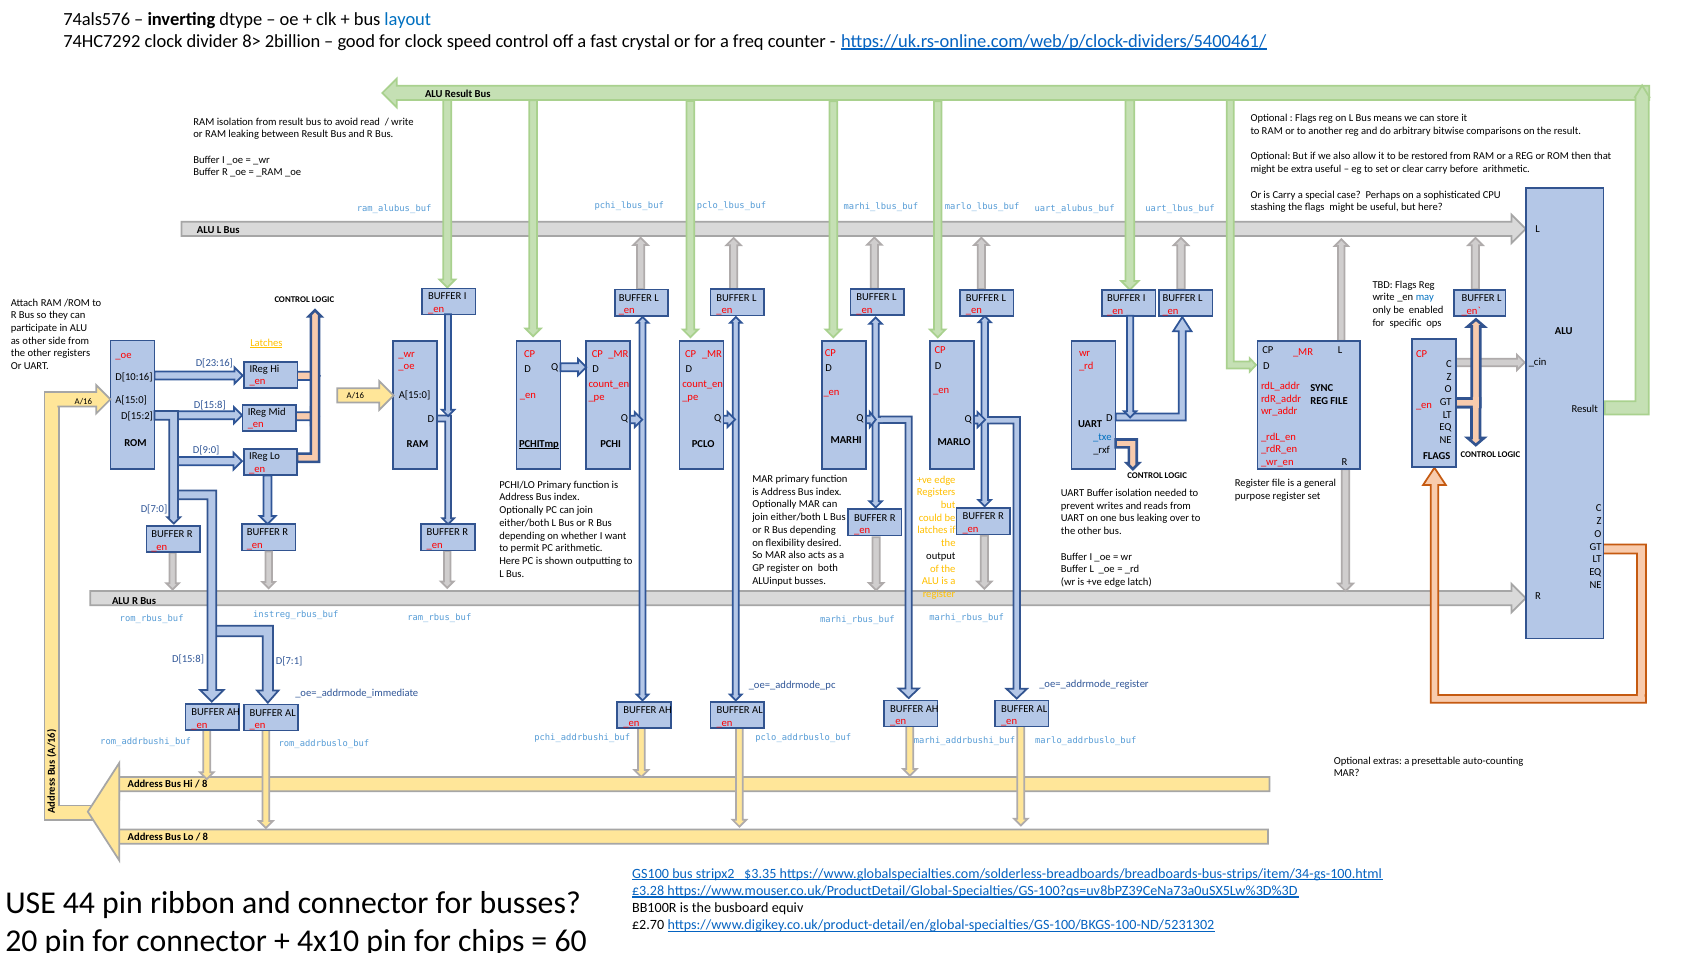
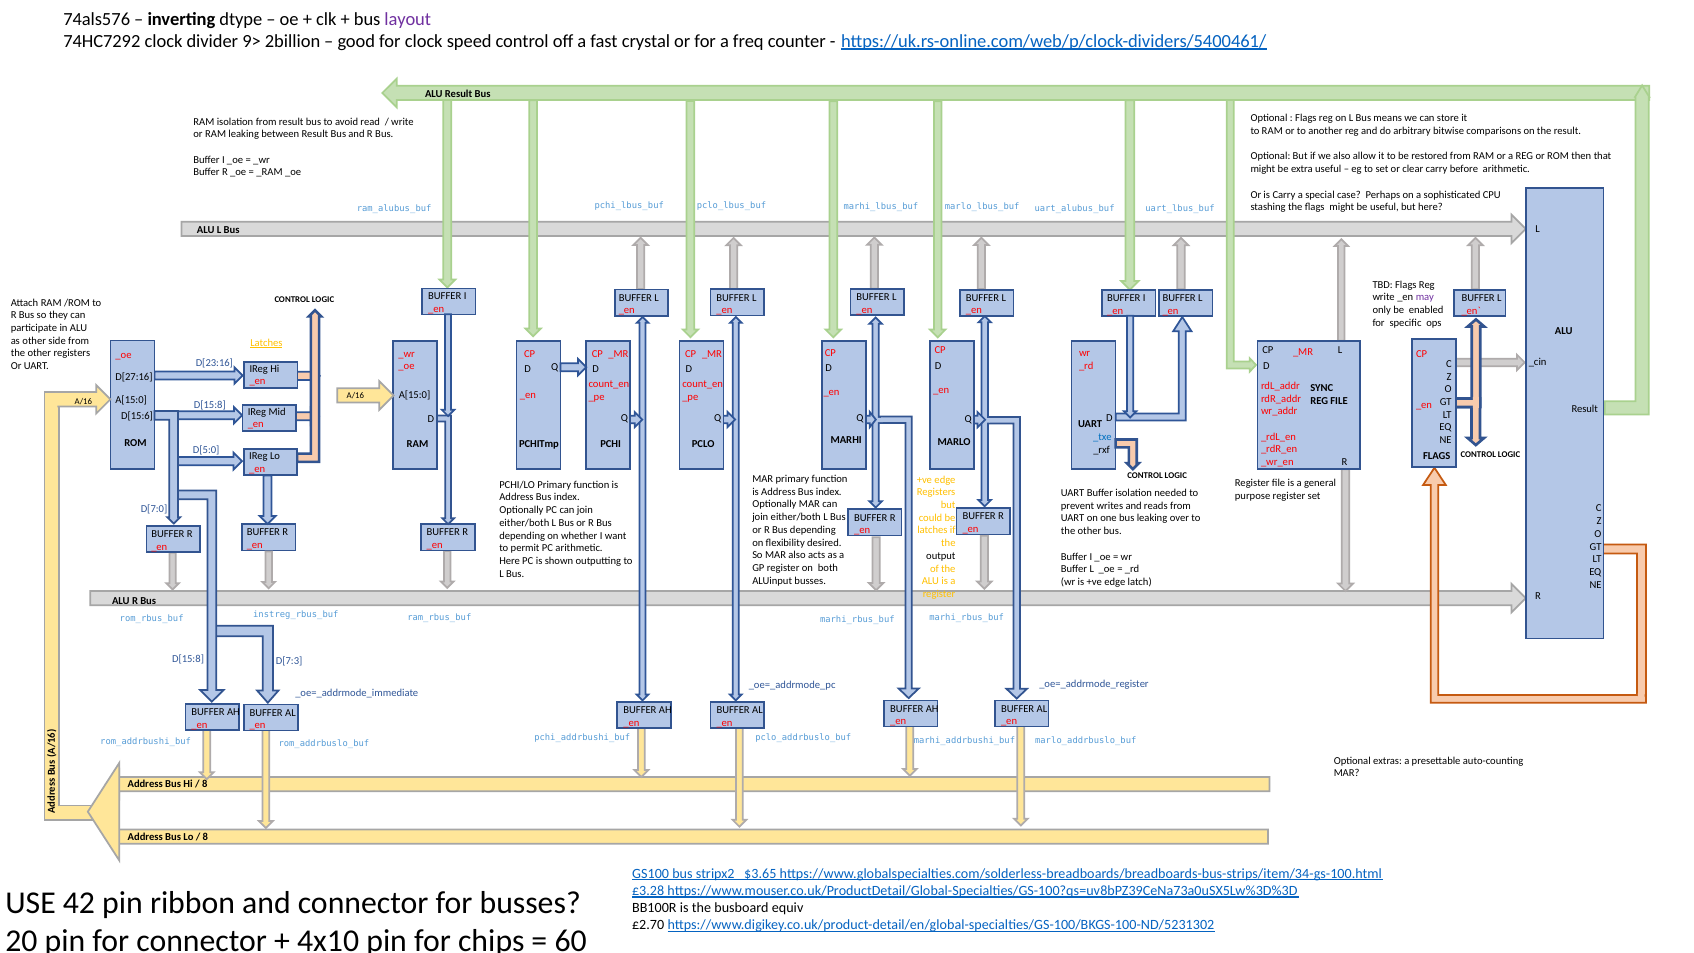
layout colour: blue -> purple (408, 19)
8>: 8> -> 9> (252, 41)
may colour: blue -> purple (1425, 297)
D[10:16: D[10:16 -> D[27:16 (134, 377)
D[15:2: D[15:2 -> D[15:6 (137, 416)
PCHITmp underline: present -> none (539, 443)
D[9:0: D[9:0 -> D[5:0 (206, 449)
D[7:1: D[7:1 -> D[7:3 (289, 661)
$3.35: $3.35 -> $3.65 (760, 873)
44: 44 -> 42 (79, 903)
